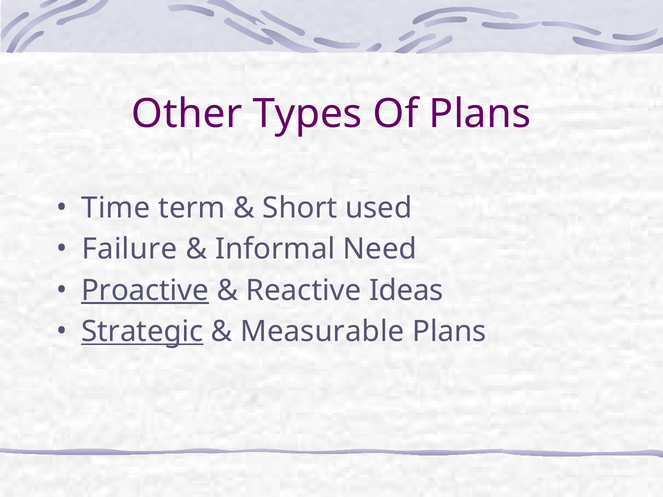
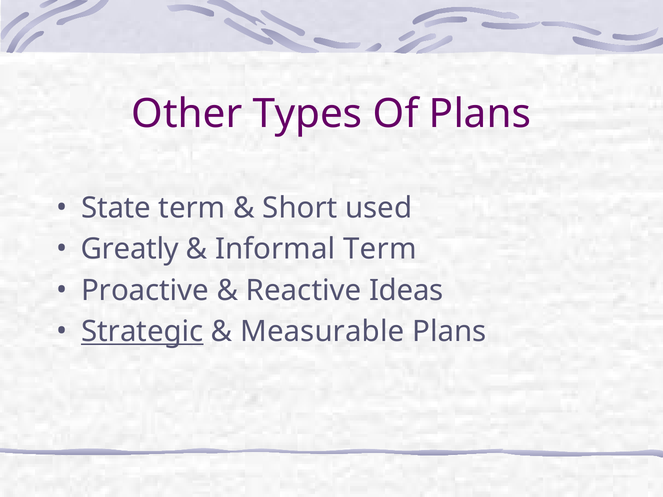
Time: Time -> State (116, 208)
Failure: Failure -> Greatly (130, 249)
Informal Need: Need -> Term (380, 249)
Proactive underline: present -> none (145, 291)
